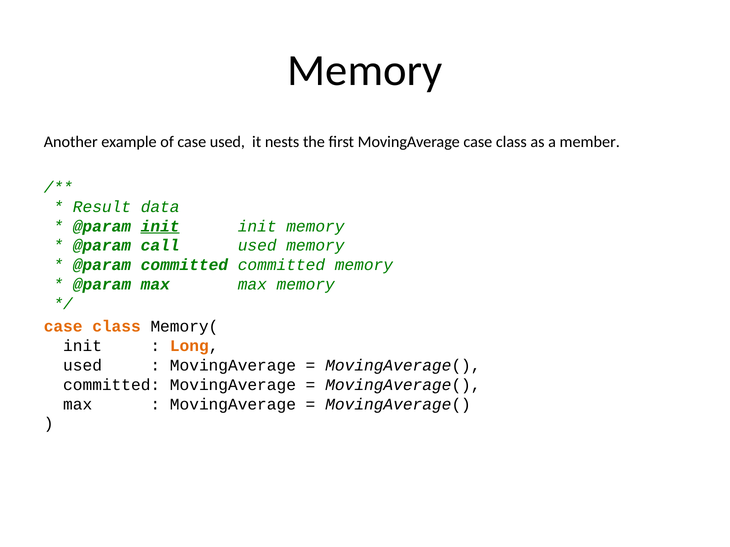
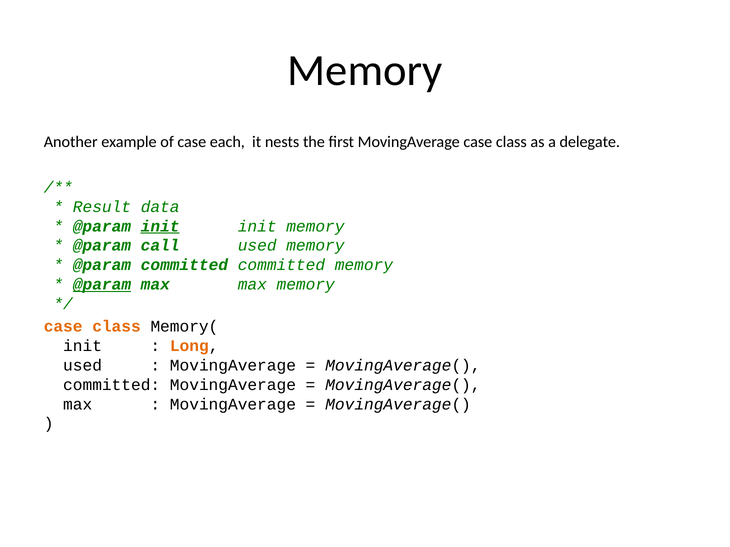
case used: used -> each (227, 142)
member: member -> delegate (590, 142)
@param underline: none -> present (102, 285)
